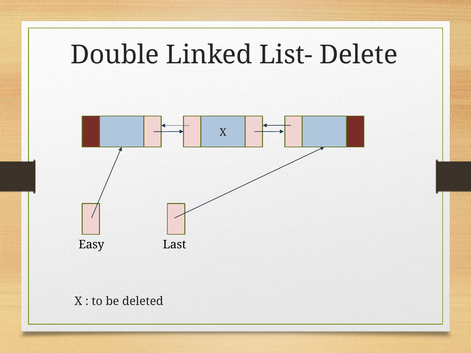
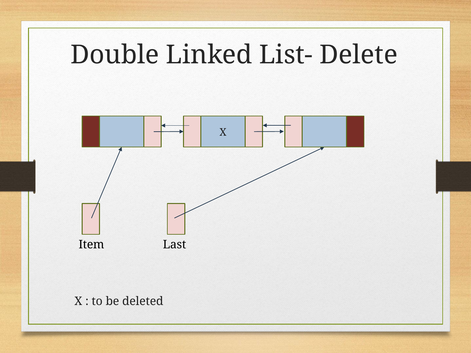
Easy: Easy -> Item (91, 245)
